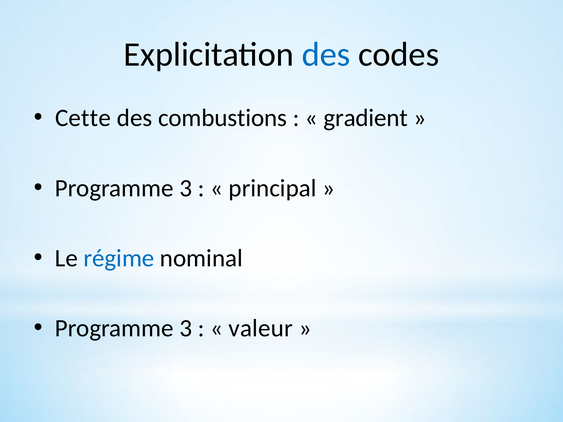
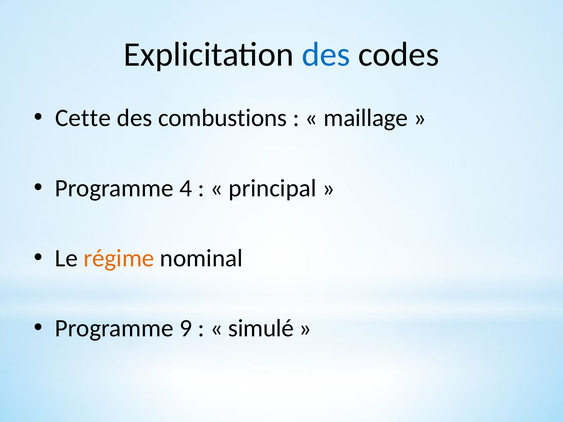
gradient: gradient -> maillage (366, 118)
3: 3 -> 4 (186, 188)
régime colour: blue -> orange (119, 258)
3: 3 -> 9 (186, 328)
valeur: valeur -> simulé (261, 328)
